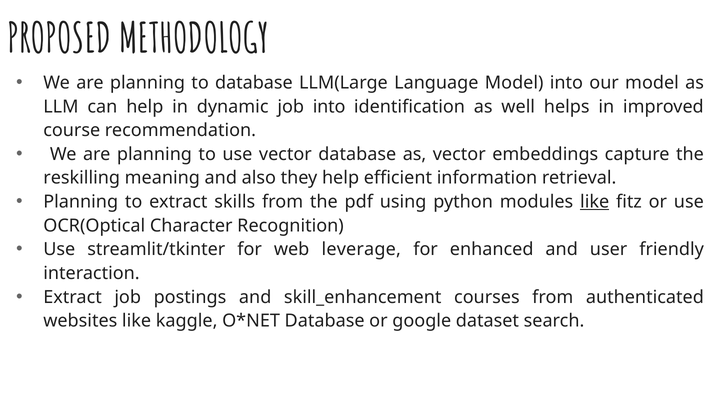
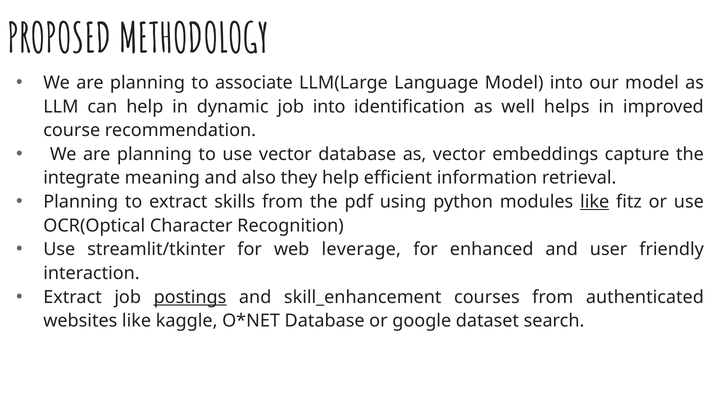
to database: database -> associate (254, 83)
reskilling: reskilling -> integrate (82, 178)
postings underline: none -> present (190, 297)
